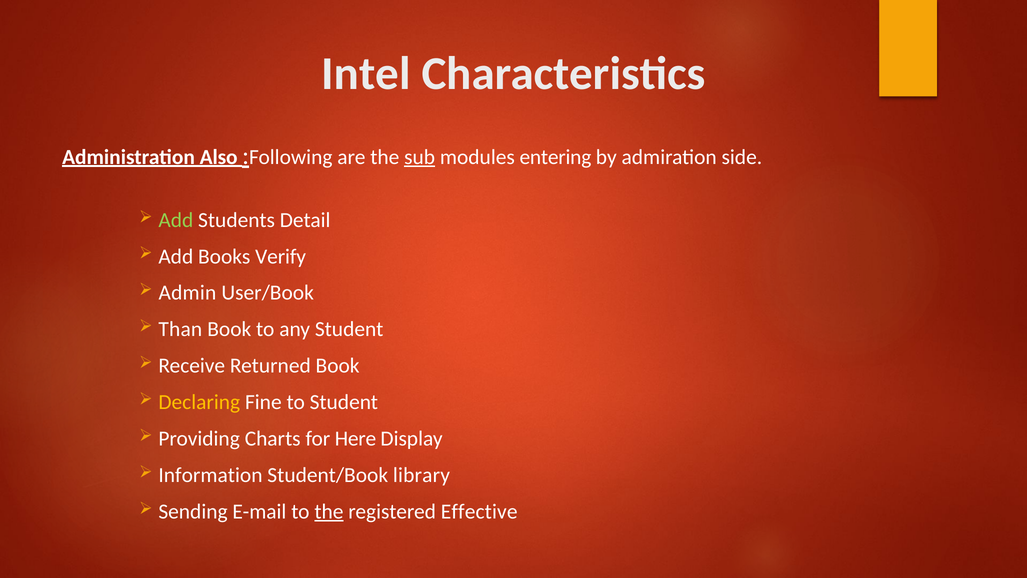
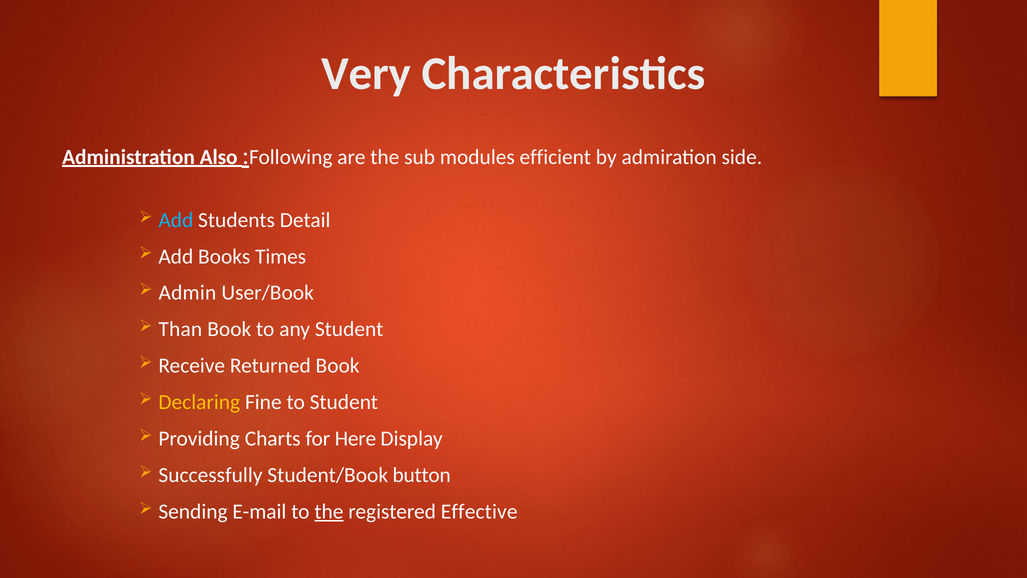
Intel: Intel -> Very (366, 74)
sub underline: present -> none (420, 157)
entering: entering -> efficient (555, 157)
Add colour: light green -> light blue (176, 220)
Verify: Verify -> Times (281, 256)
Information: Information -> Successfully (210, 475)
library: library -> button (422, 475)
